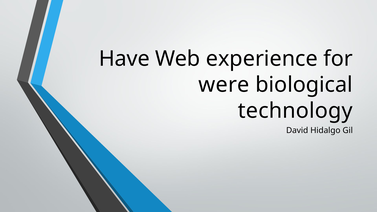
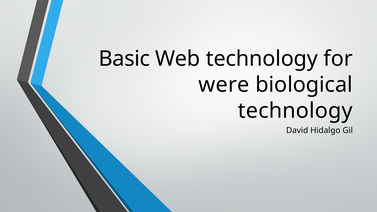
Have: Have -> Basic (124, 59)
Web experience: experience -> technology (262, 59)
